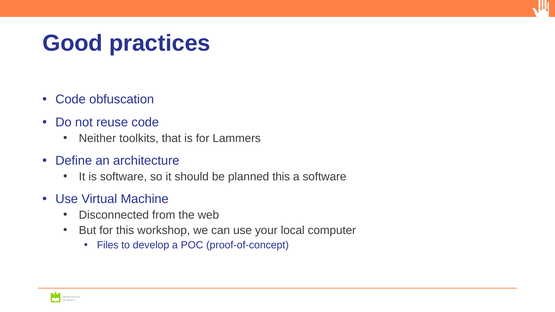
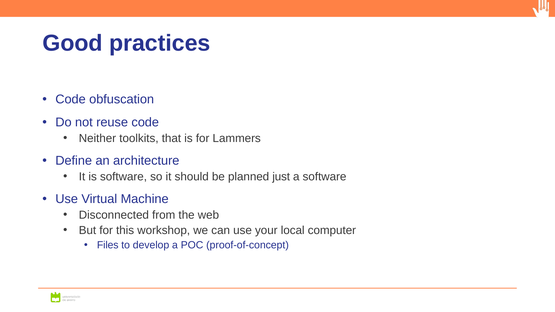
planned this: this -> just (281, 177)
